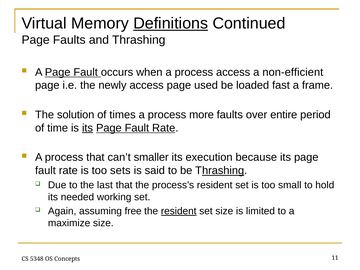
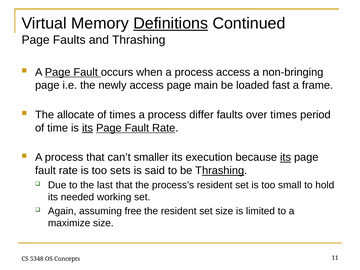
non-efficient: non-efficient -> non-bringing (293, 72)
used: used -> main (206, 85)
solution: solution -> allocate (76, 115)
more: more -> differ (201, 115)
over entire: entire -> times (284, 115)
its underline: none -> present (286, 157)
resident underline: present -> none (179, 211)
